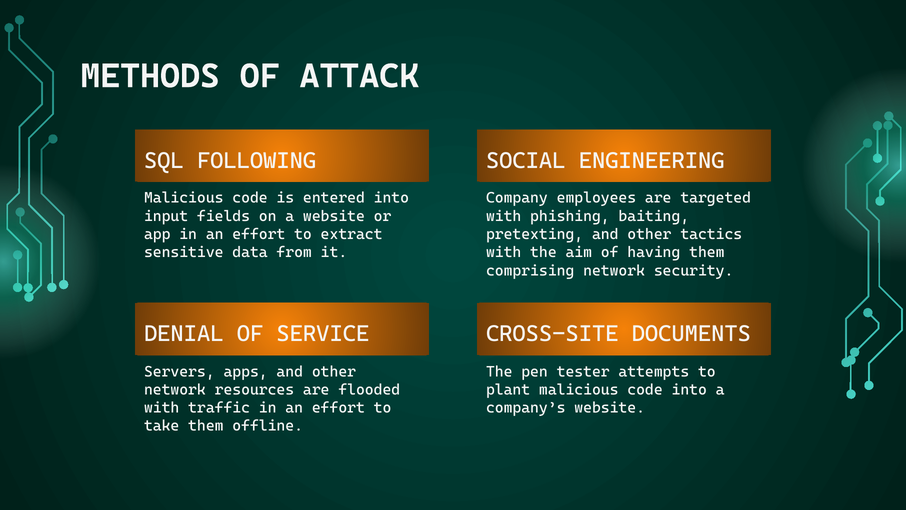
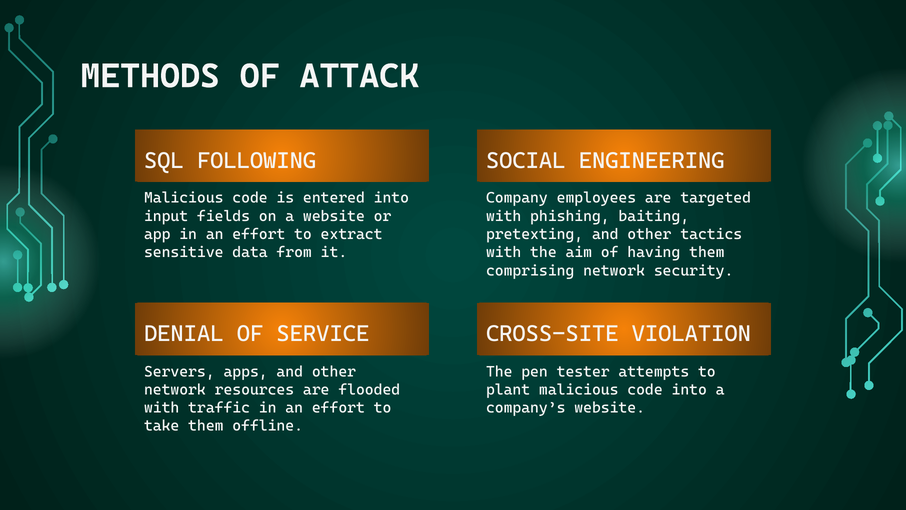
DOCUMENTS: DOCUMENTS -> VIOLATION (691, 334)
